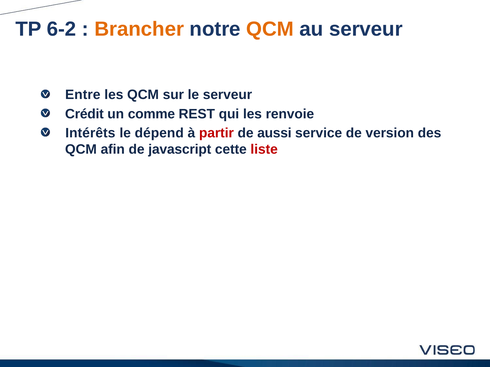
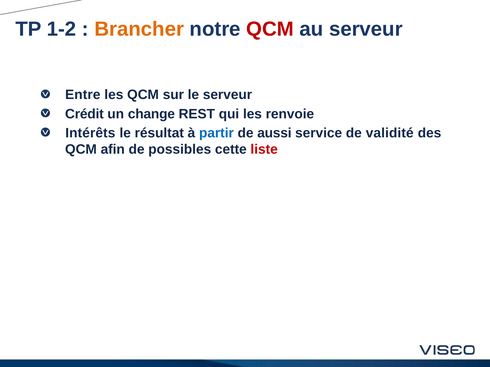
6-2: 6-2 -> 1-2 (62, 29)
QCM colour: orange -> red (270, 29)
comme: comme -> change (151, 114)
dépend: dépend -> résultat (159, 133)
partir colour: red -> blue (216, 133)
version: version -> validité (390, 133)
javascript: javascript -> possibles (180, 149)
